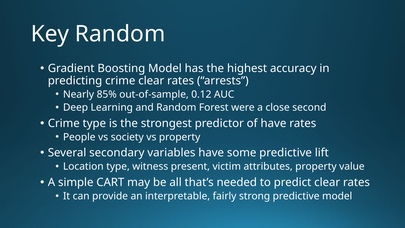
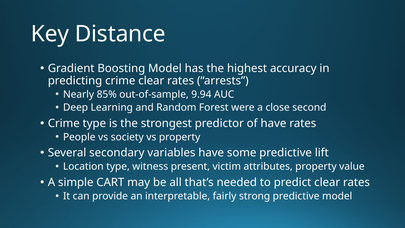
Key Random: Random -> Distance (120, 34)
0.12: 0.12 -> 9.94 (201, 94)
